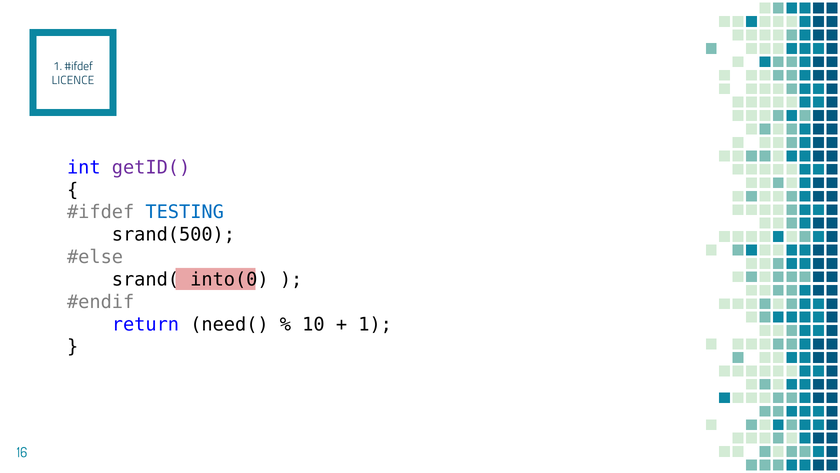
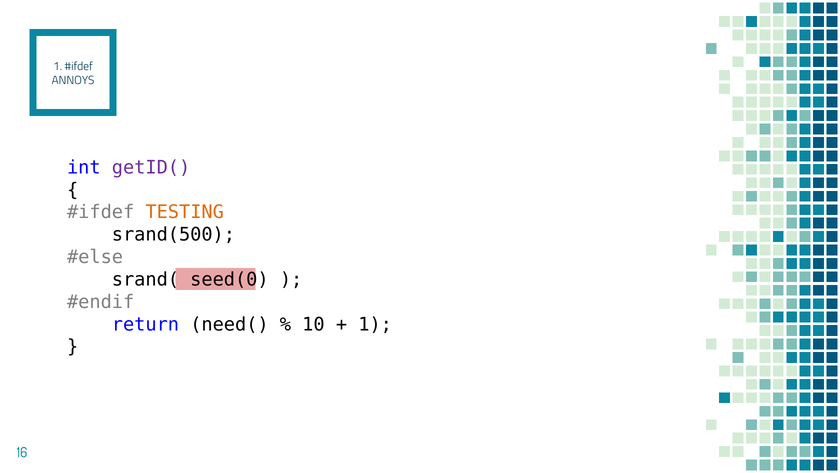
LICENCE: LICENCE -> ANNOYS (73, 80)
TESTING colour: blue -> orange (185, 212)
into(0: into(0 -> seed(0 (229, 279)
